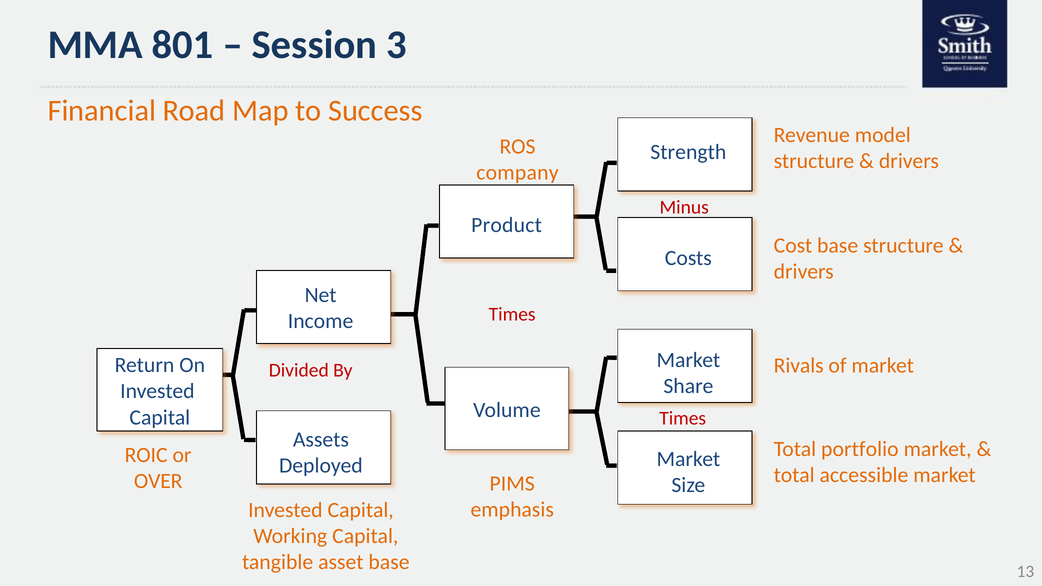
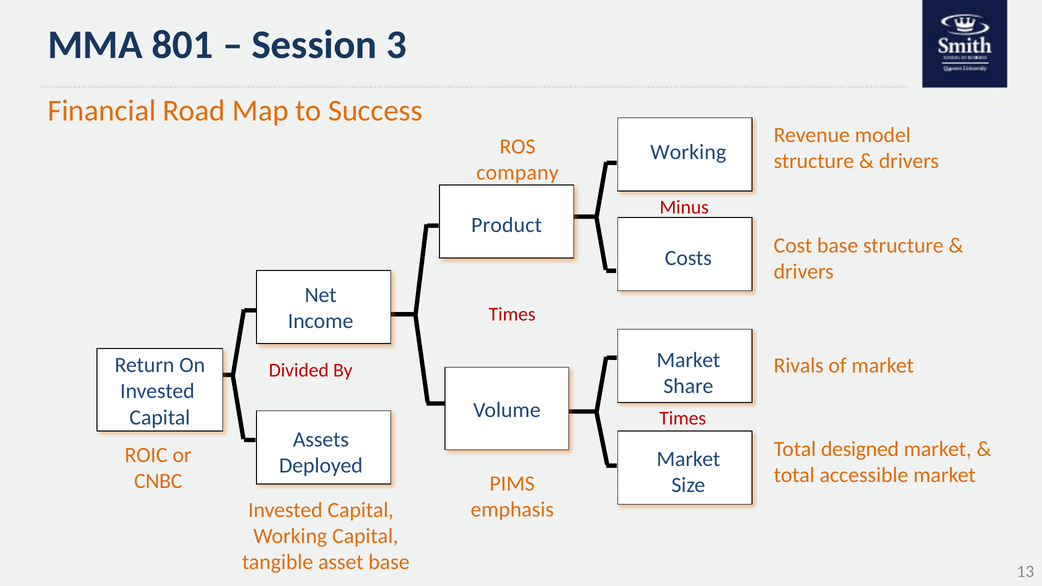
Strength: Strength -> Working (688, 152)
portfolio: portfolio -> designed (860, 449)
OVER: OVER -> CNBC (158, 481)
